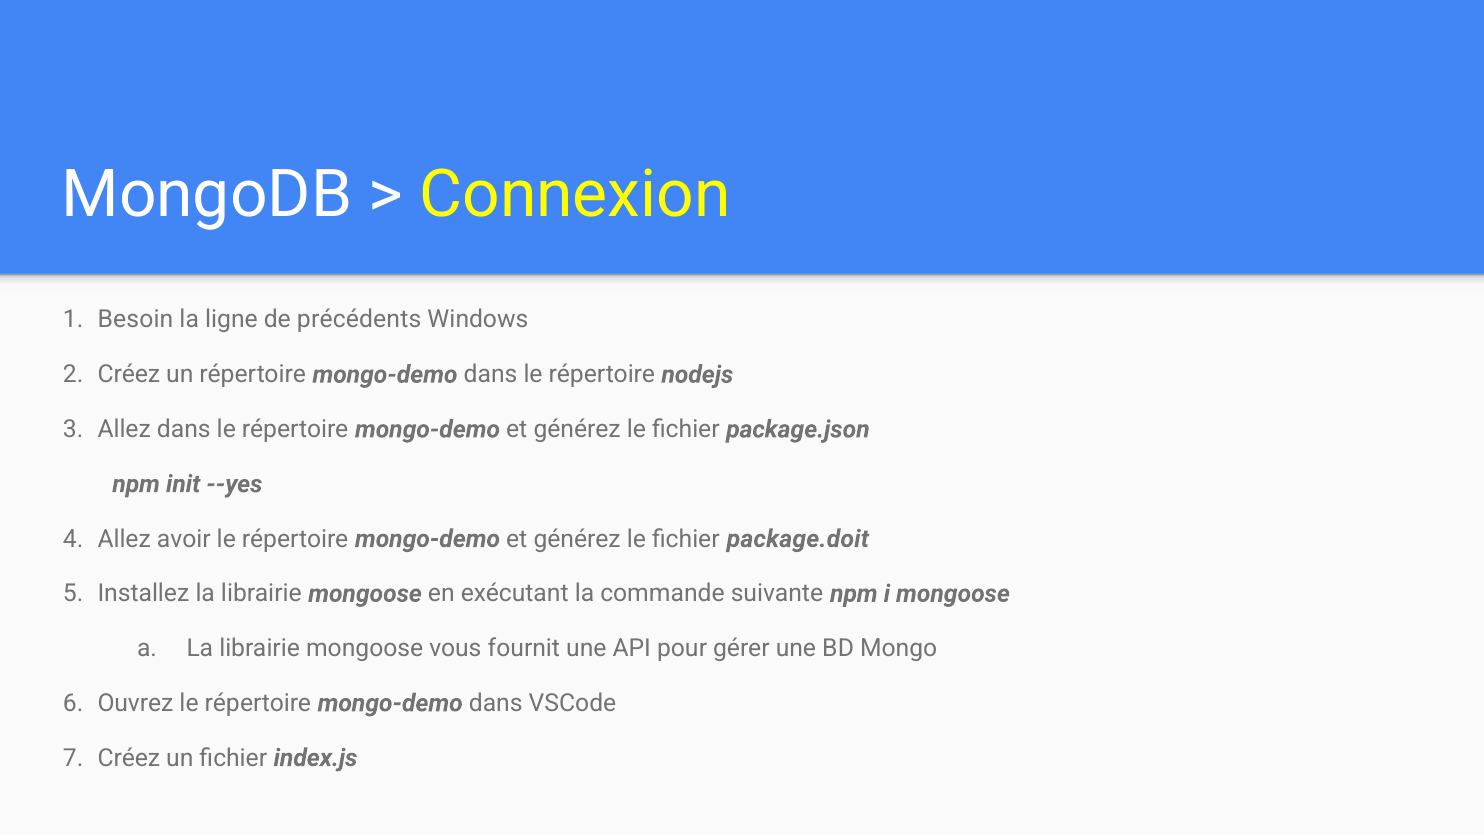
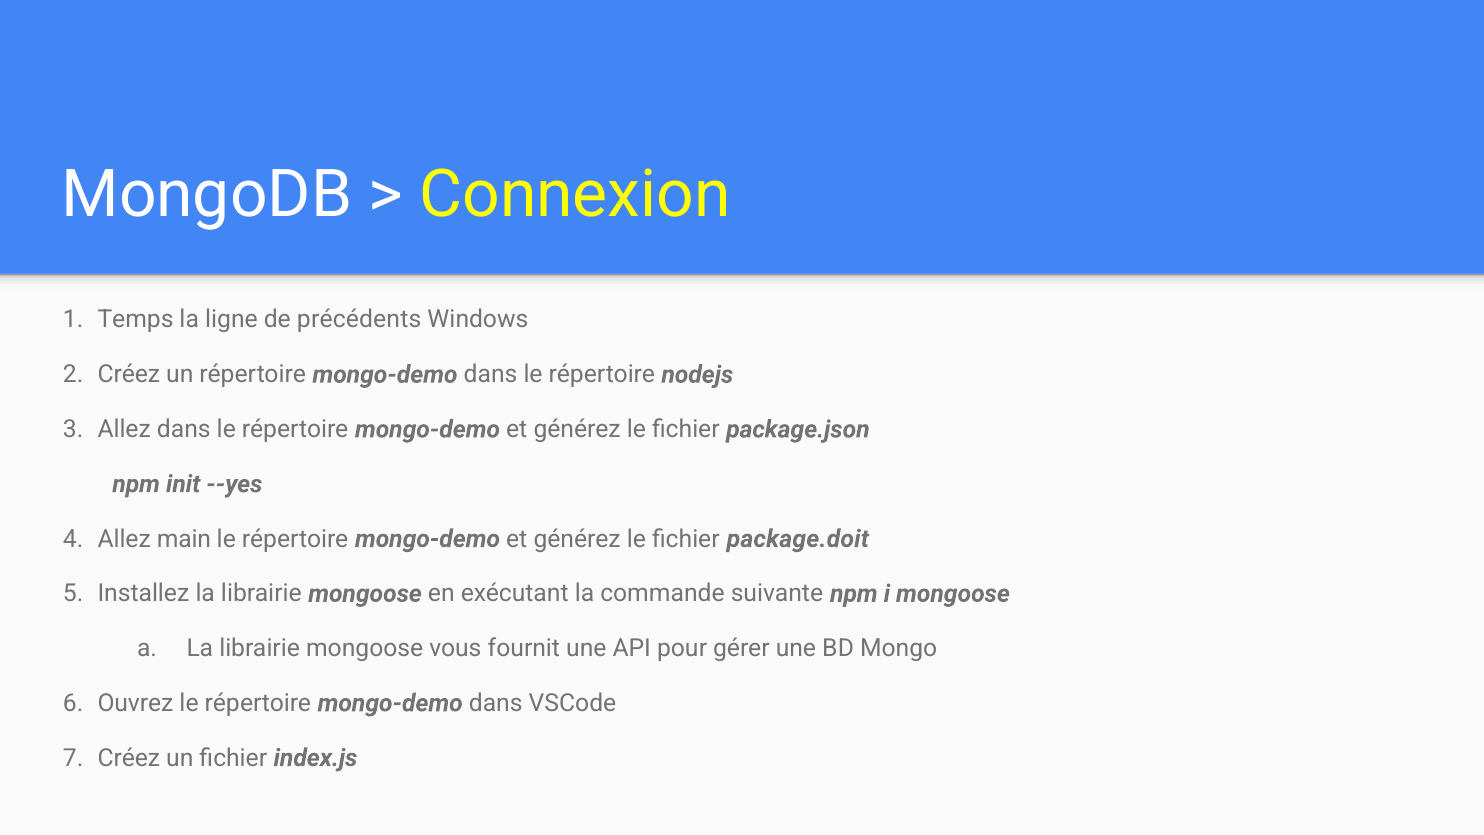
Besoin: Besoin -> Temps (136, 320)
avoir: avoir -> main (184, 539)
